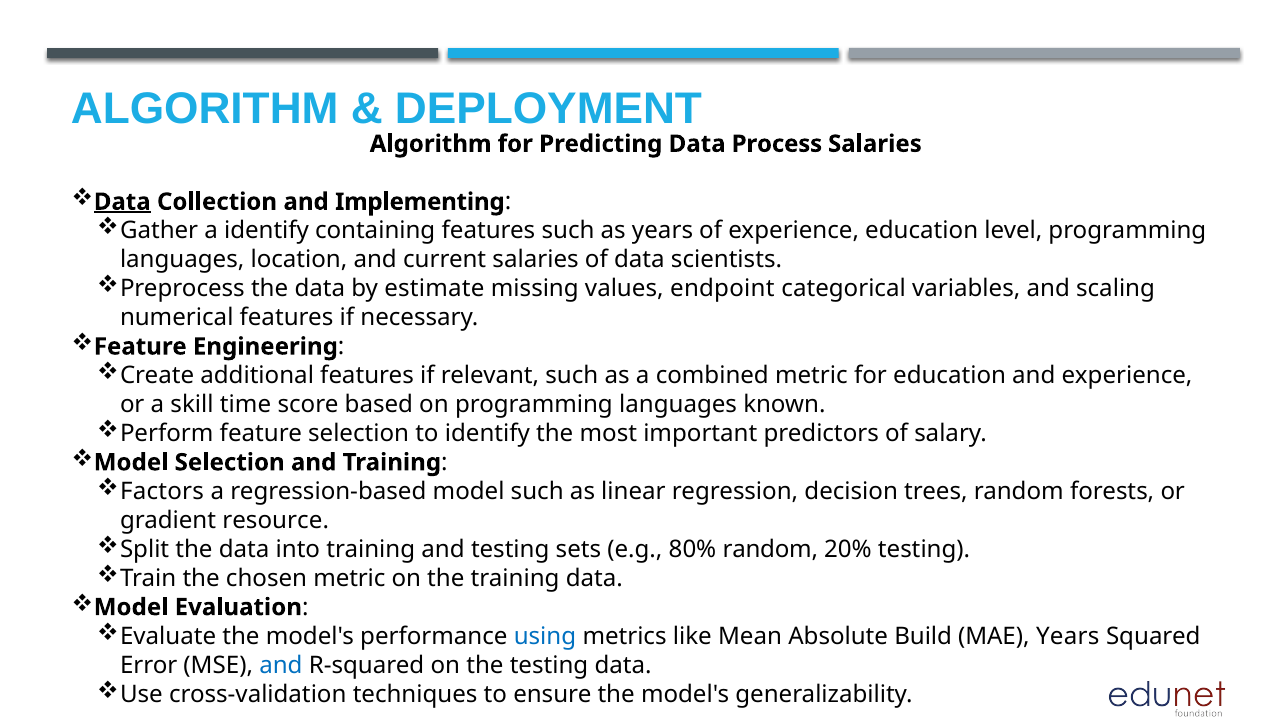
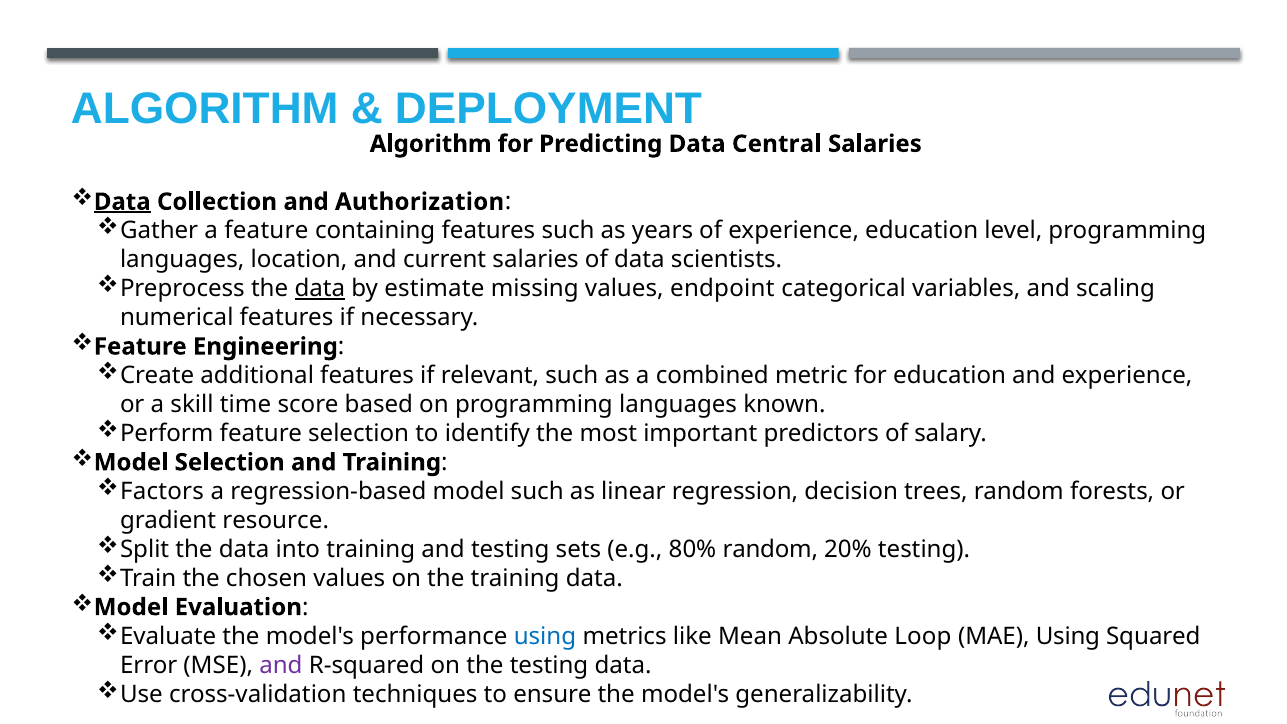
Process: Process -> Central (777, 144)
Implementing: Implementing -> Authorization (420, 202)
a identify: identify -> feature (266, 231)
data underline: none -> present (320, 289)
chosen metric: metric -> values (349, 578)
Build: Build -> Loop (923, 636)
MAE Years: Years -> Using (1068, 636)
and colour: blue -> purple (281, 665)
